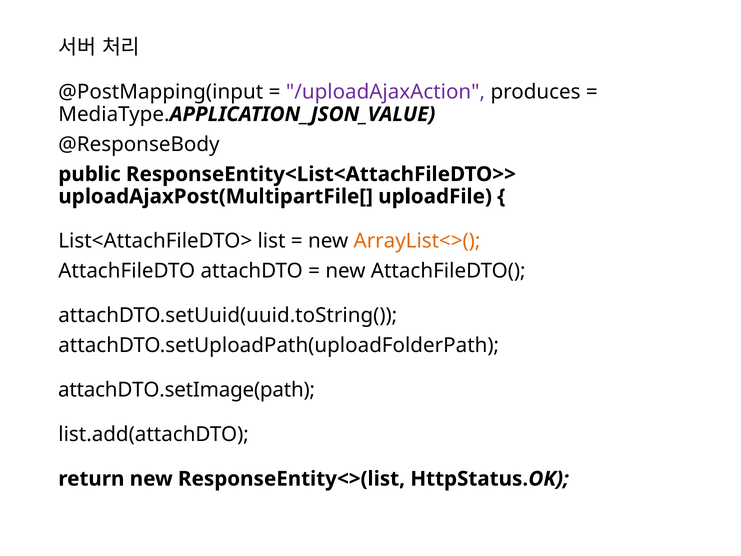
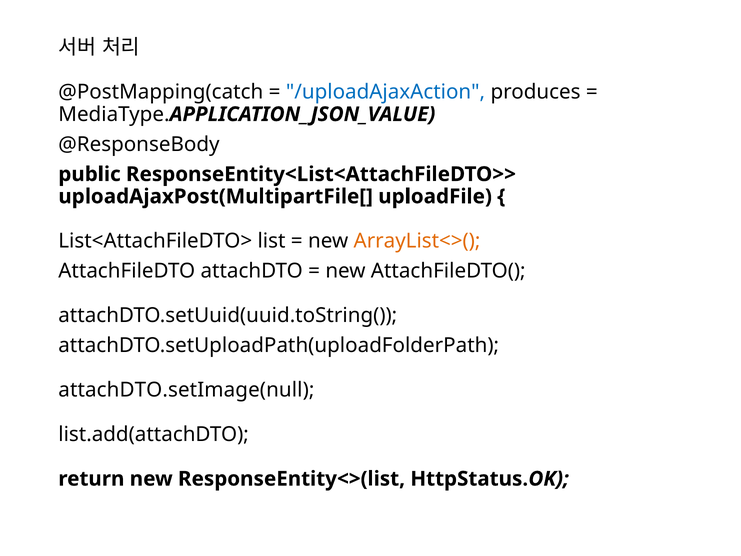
@PostMapping(input: @PostMapping(input -> @PostMapping(catch (161, 92)
/uploadAjaxAction colour: purple -> blue (385, 92)
attachDTO.setImage(path: attachDTO.setImage(path -> attachDTO.setImage(null (186, 390)
